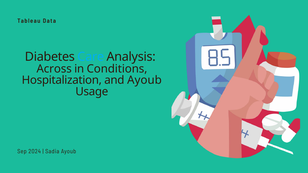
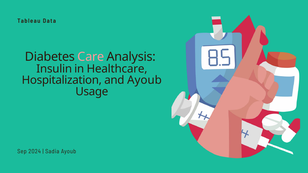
Care colour: light blue -> pink (91, 57)
Across: Across -> Insulin (54, 69)
Conditions: Conditions -> Healthcare (117, 69)
